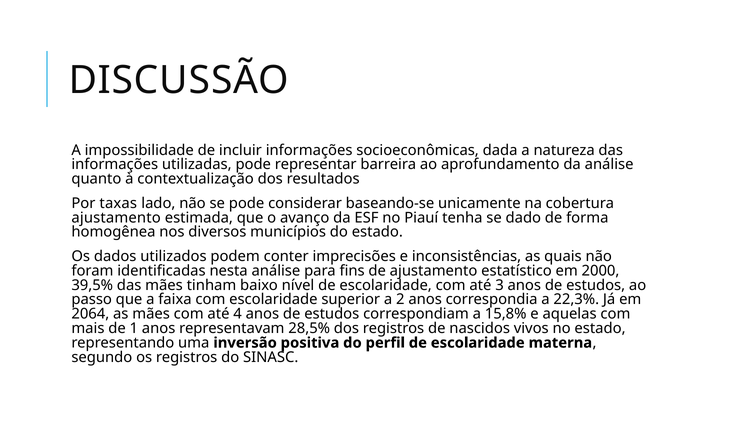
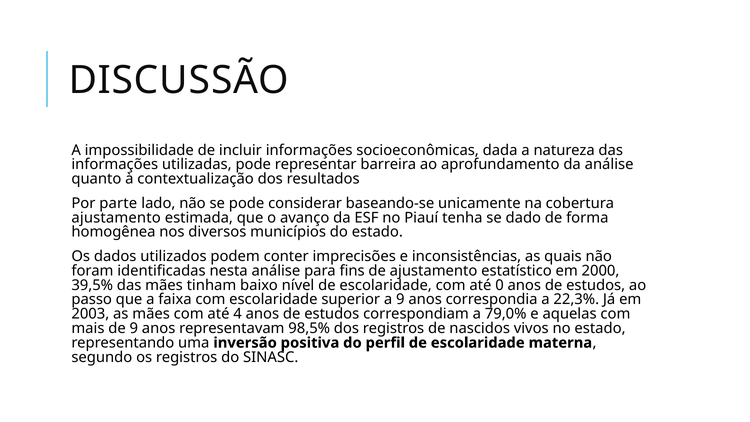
taxas: taxas -> parte (118, 203)
3: 3 -> 0 (500, 285)
a 2: 2 -> 9 (400, 299)
2064: 2064 -> 2003 (90, 314)
15,8%: 15,8% -> 79,0% (506, 314)
de 1: 1 -> 9 (134, 328)
28,5%: 28,5% -> 98,5% (309, 328)
